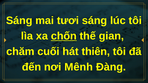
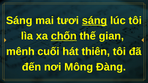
sáng underline: none -> present (95, 21)
chăm: chăm -> mênh (20, 52)
Mênh: Mênh -> Mông (79, 67)
